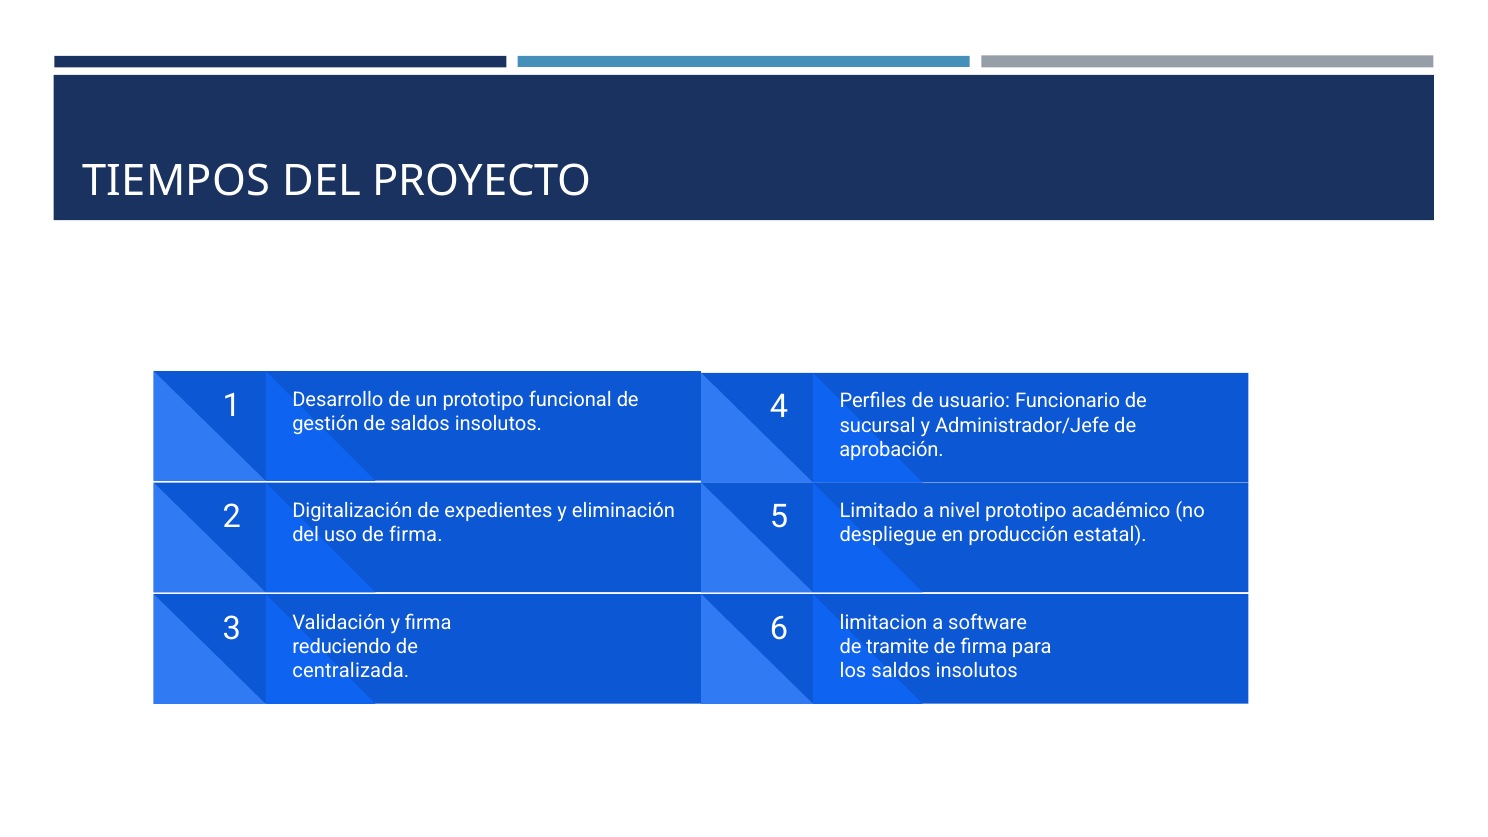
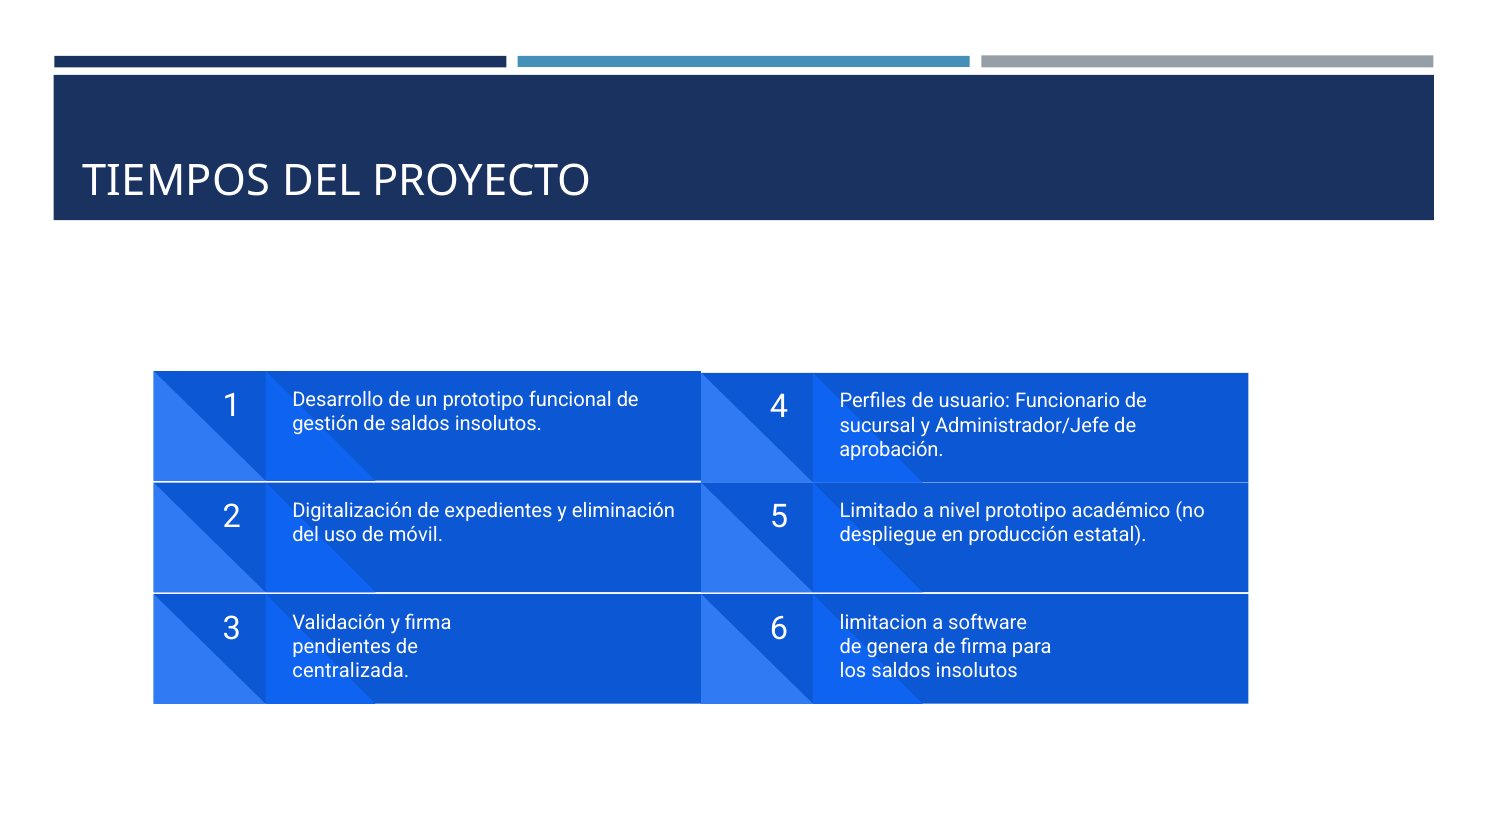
uso de firma: firma -> móvil (416, 535)
reduciendo: reduciendo -> pendientes (342, 647)
tramite: tramite -> genera (898, 647)
